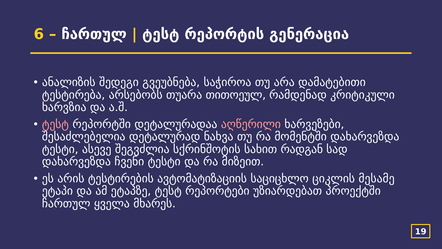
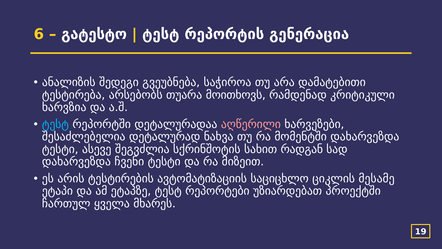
ჩართულ: ჩართულ -> გატესტო (94, 34)
თითოეულ: თითოეულ -> მოითხოვს (236, 95)
ტესტ colour: pink -> light blue (55, 124)
